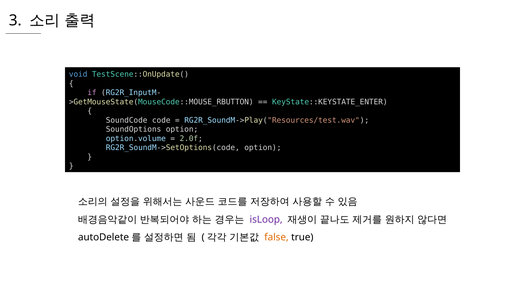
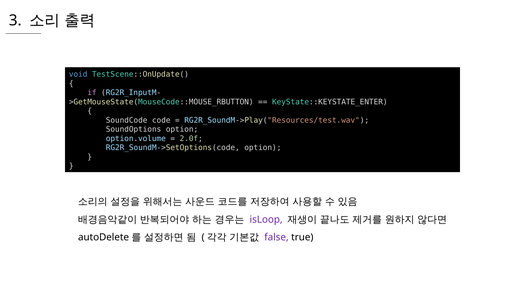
false colour: orange -> purple (276, 237)
